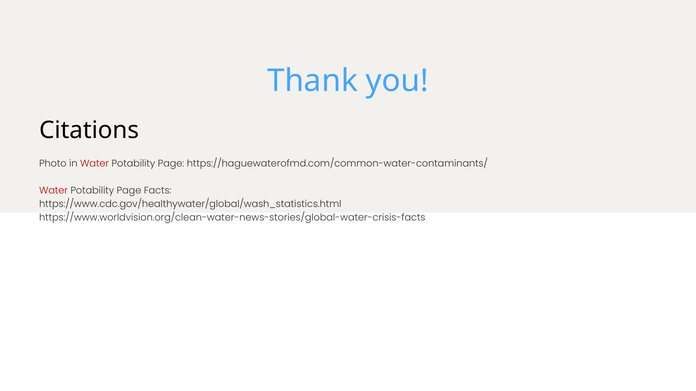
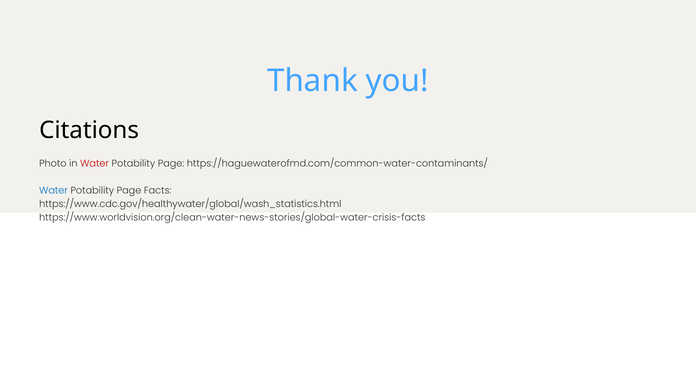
Water colour: red -> blue (54, 191)
